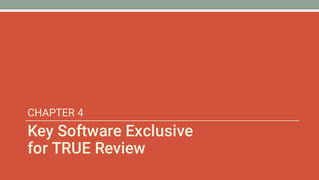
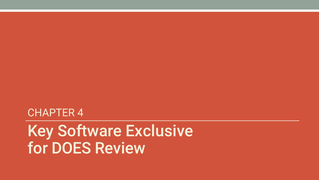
TRUE: TRUE -> DOES (71, 148)
